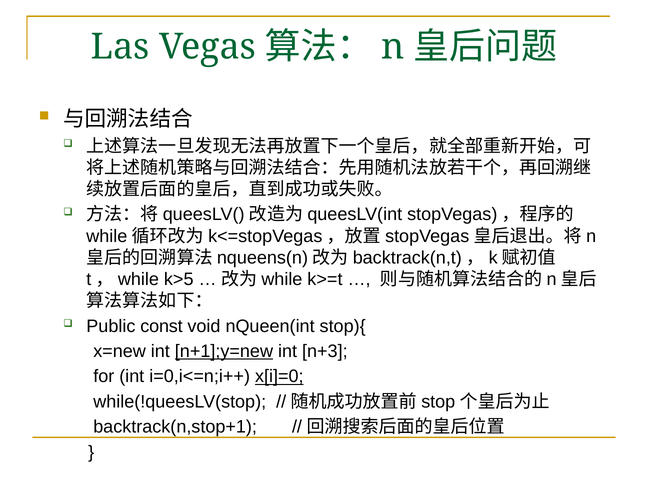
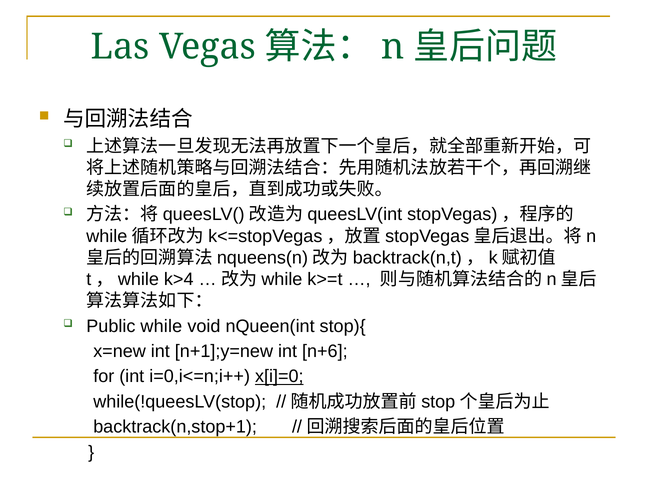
k>5: k>5 -> k>4 (179, 279)
const: const -> while (161, 326)
n+1];y=new underline: present -> none (224, 351)
n+3: n+3 -> n+6 (325, 351)
